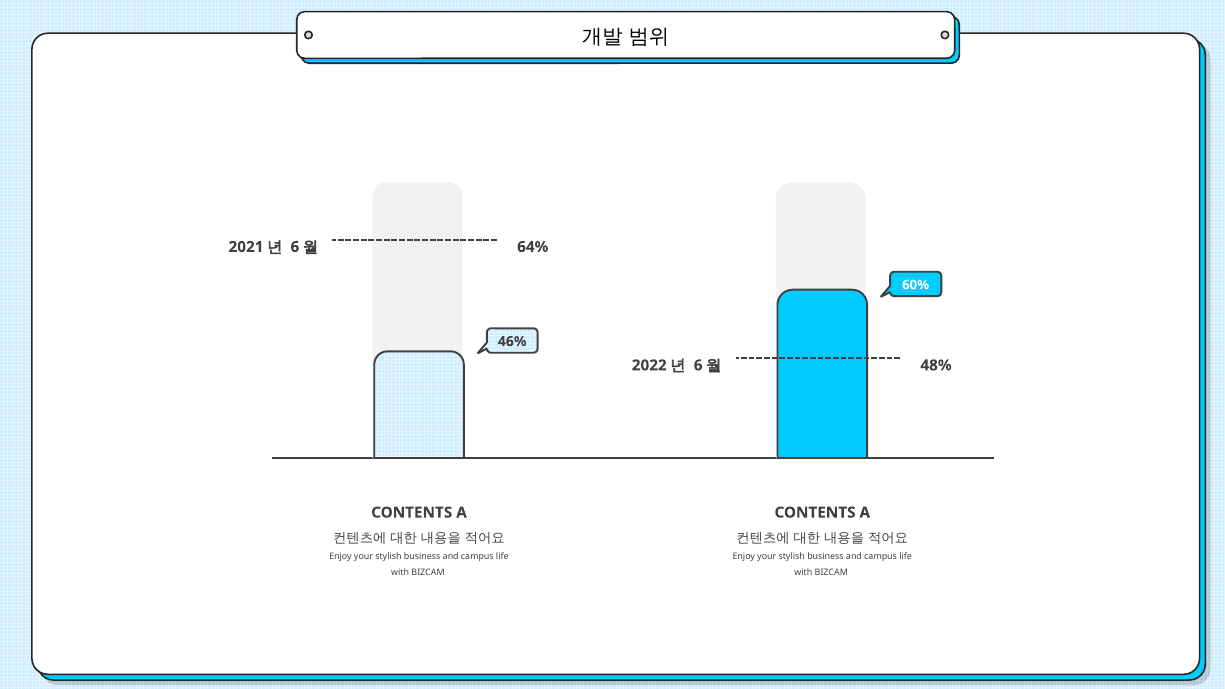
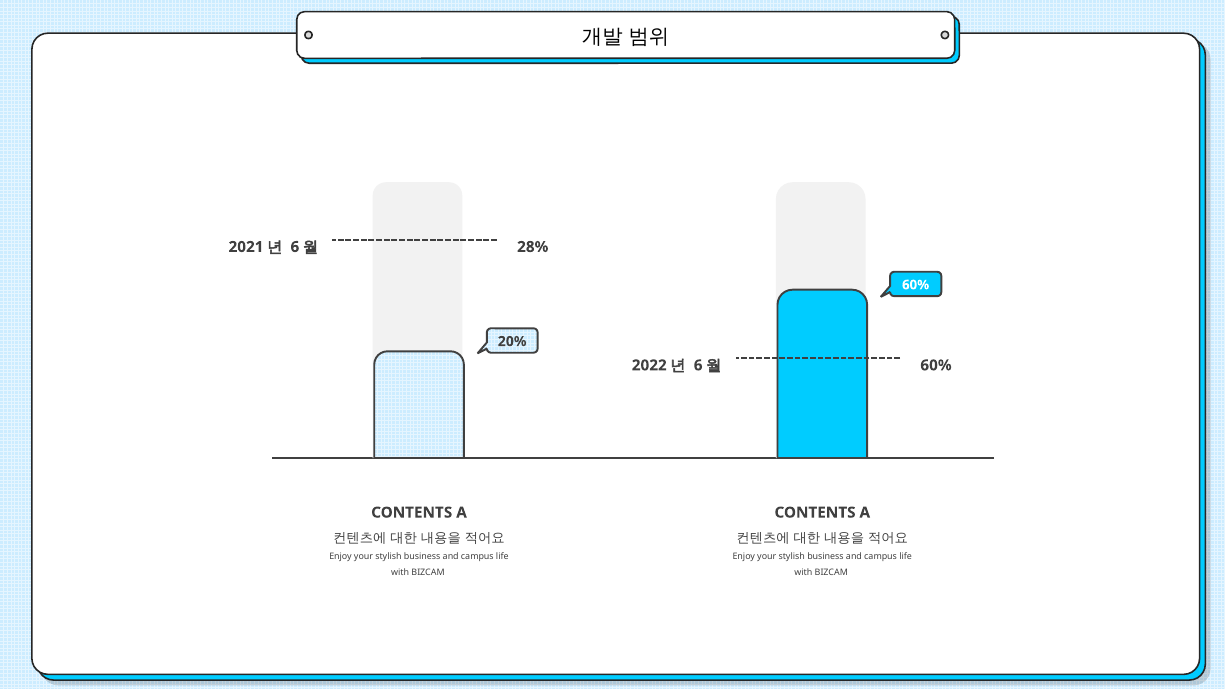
64%: 64% -> 28% (533, 247)
46%: 46% -> 20% (512, 341)
48%: 48% -> 60% (936, 365)
